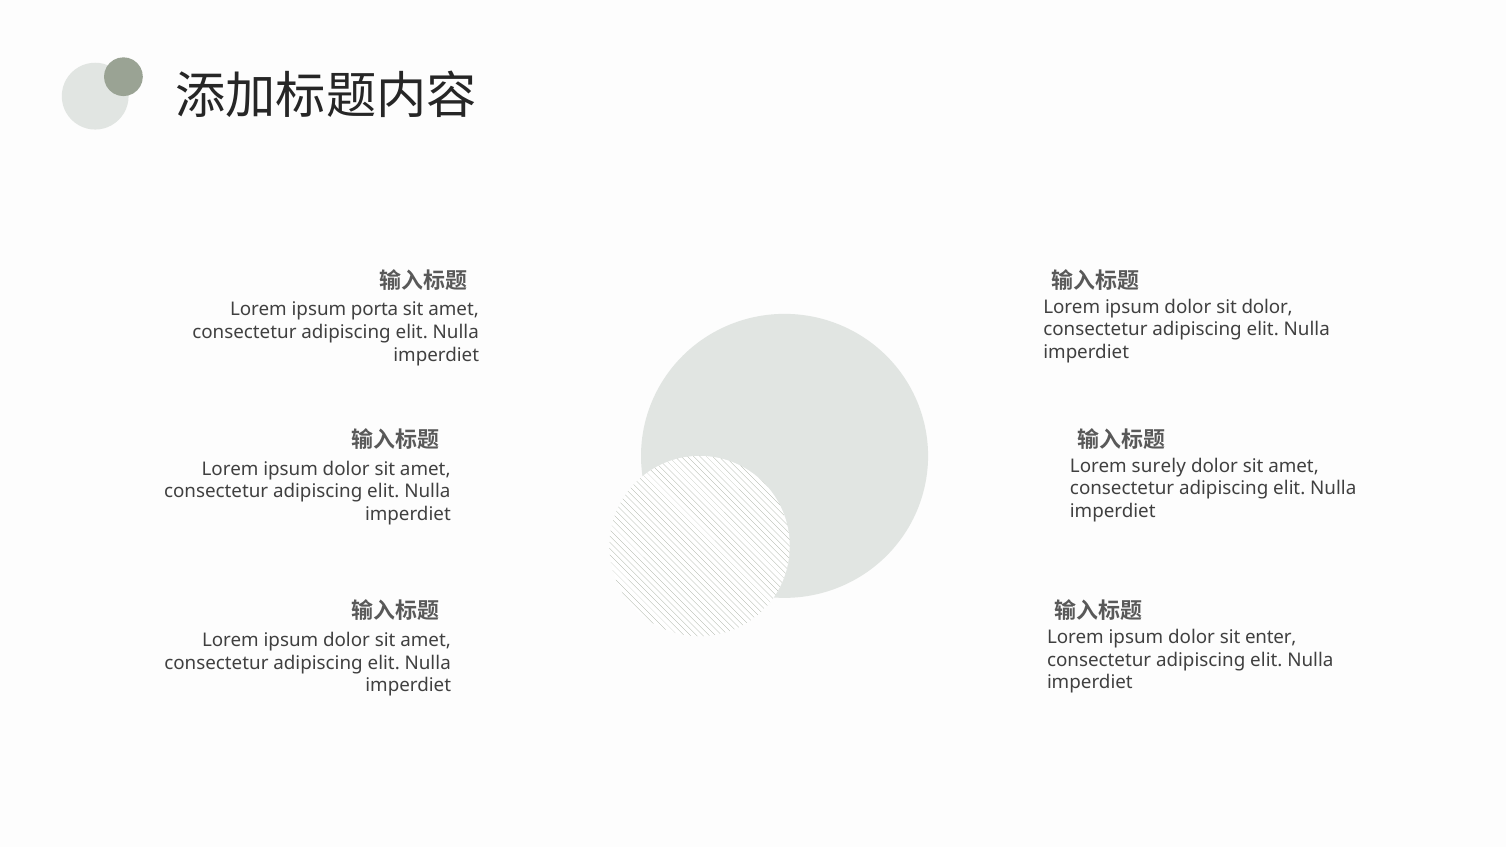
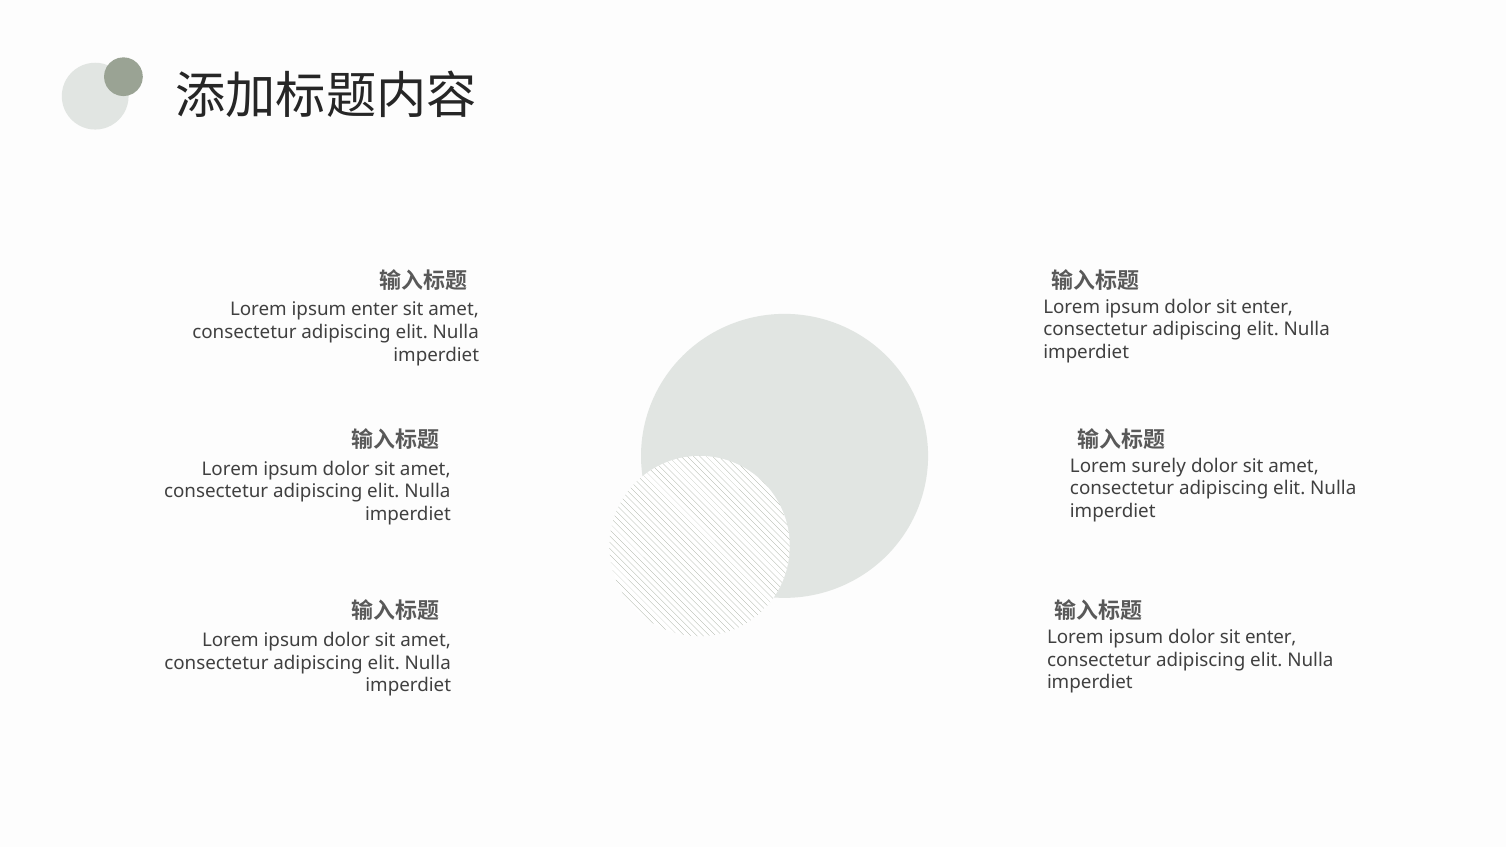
dolor: dolor -> enter (1267, 307)
ipsum porta: porta -> enter (375, 310)
